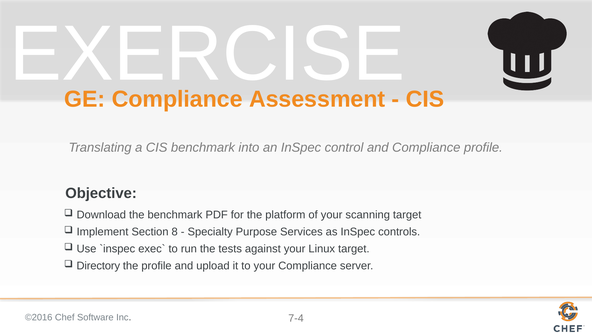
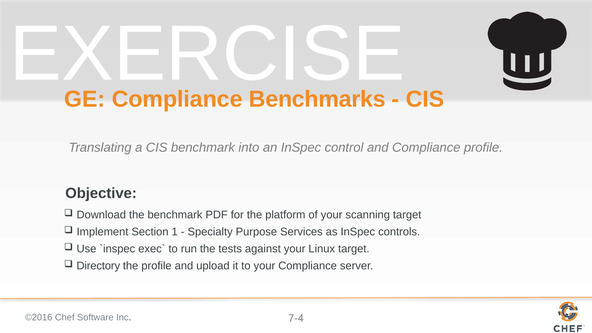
Assessment: Assessment -> Benchmarks (317, 99)
8: 8 -> 1 (175, 232)
